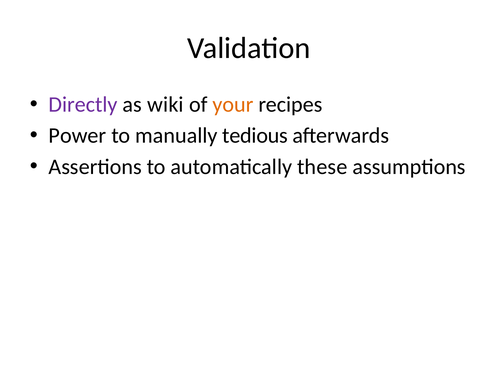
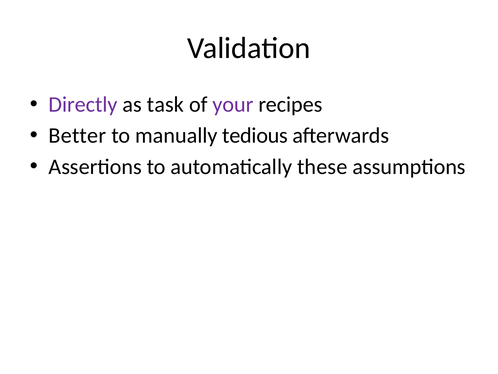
wiki: wiki -> task (165, 104)
your colour: orange -> purple (233, 104)
Power: Power -> Better (77, 135)
